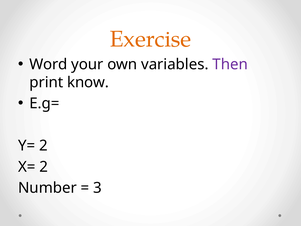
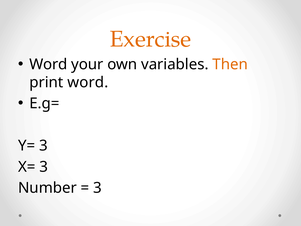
Then colour: purple -> orange (230, 64)
print know: know -> word (88, 82)
Y= 2: 2 -> 3 (43, 146)
X= 2: 2 -> 3 (44, 167)
